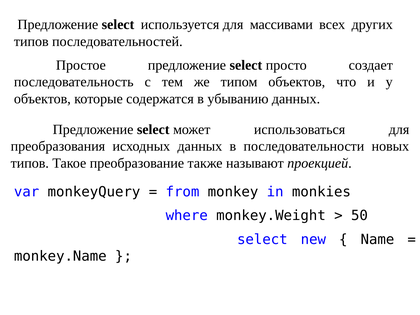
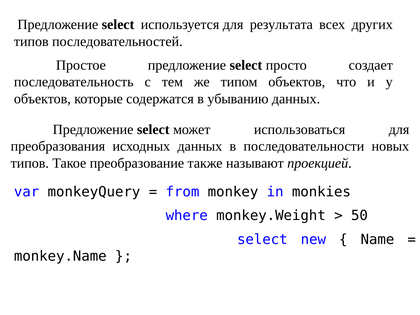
массивами: массивами -> результата (281, 25)
